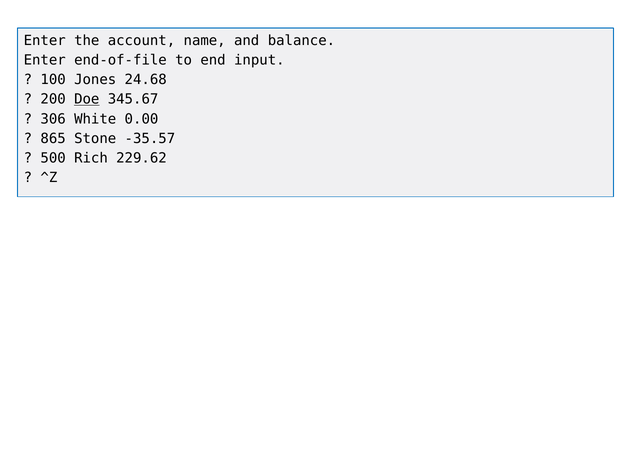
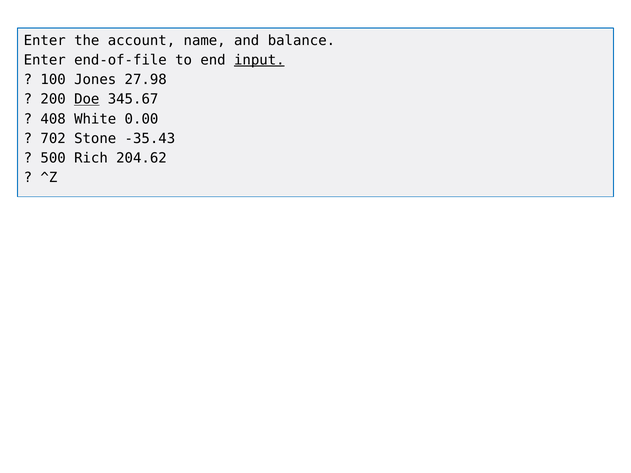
input underline: none -> present (259, 60)
24.68: 24.68 -> 27.98 (146, 80)
306: 306 -> 408 (53, 119)
865: 865 -> 702 (53, 139)
-35.57: -35.57 -> -35.43 (150, 139)
229.62: 229.62 -> 204.62 (141, 158)
